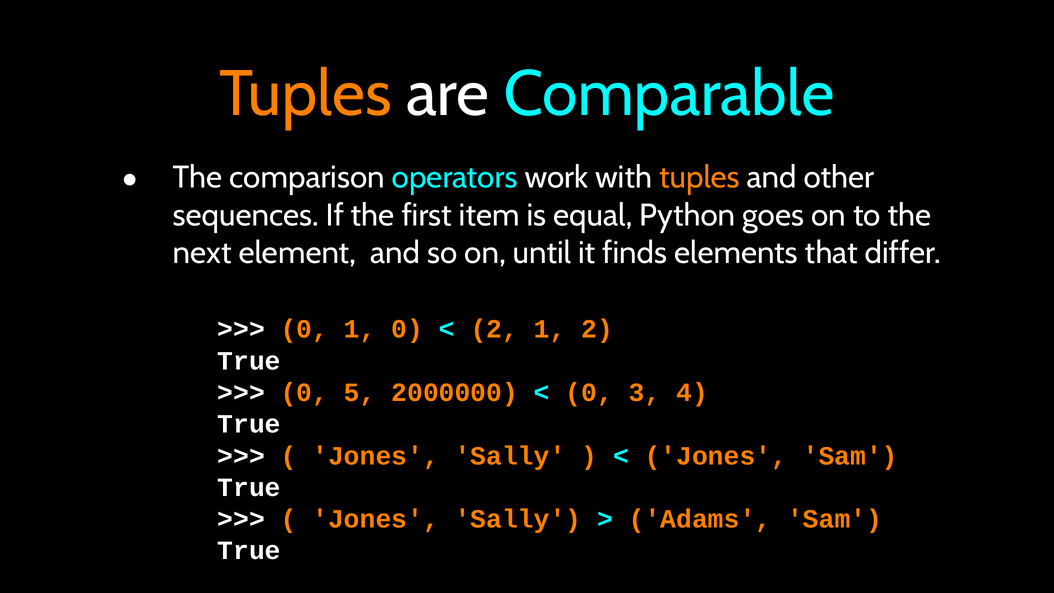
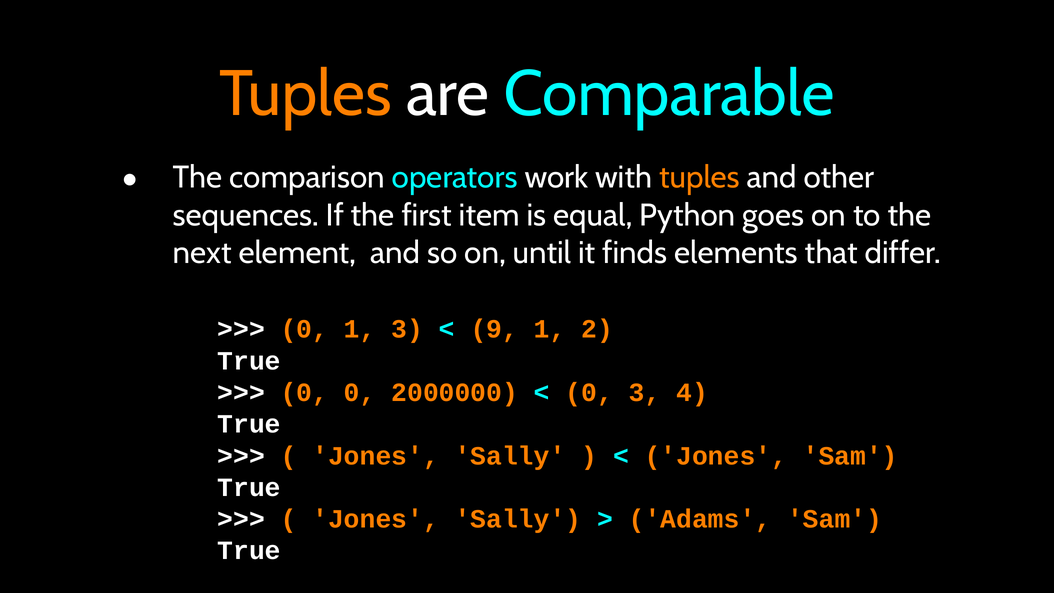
1 0: 0 -> 3 (407, 329)
2: 2 -> 9 (494, 329)
0 5: 5 -> 0 (360, 392)
